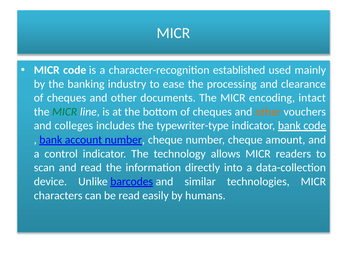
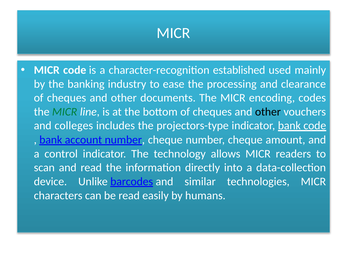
intact: intact -> codes (312, 98)
other colour: orange -> black (268, 112)
typewriter-type: typewriter-type -> projectors-type (193, 126)
